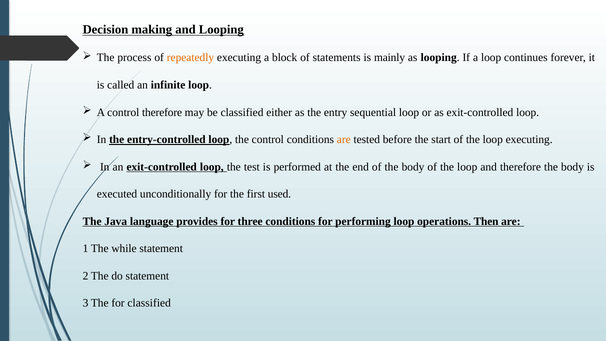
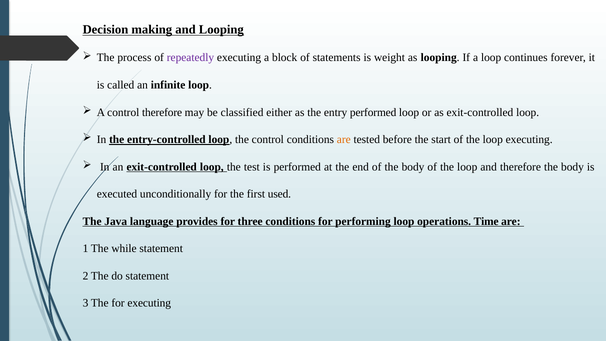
repeatedly colour: orange -> purple (190, 58)
mainly: mainly -> weight (389, 58)
entry sequential: sequential -> performed (373, 112)
Then: Then -> Time (486, 221)
for classified: classified -> executing (149, 303)
